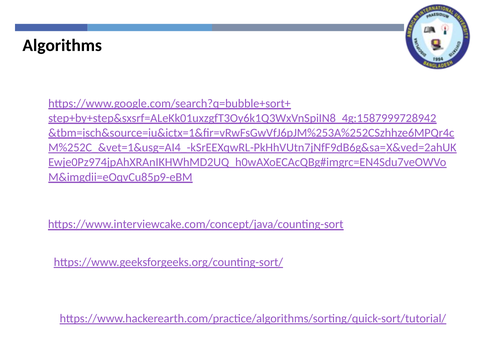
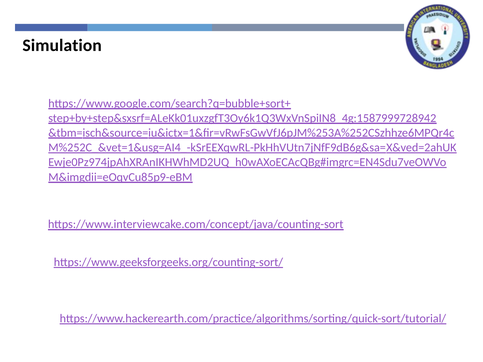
Algorithms: Algorithms -> Simulation (62, 46)
